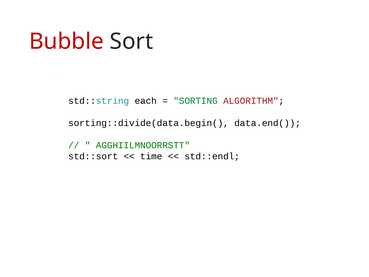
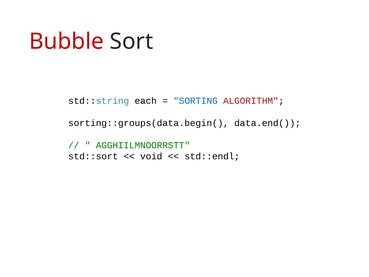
SORTING colour: green -> blue (196, 101)
sorting::divide(data.begin(: sorting::divide(data.begin( -> sorting::groups(data.begin( (148, 123)
time: time -> void (151, 156)
